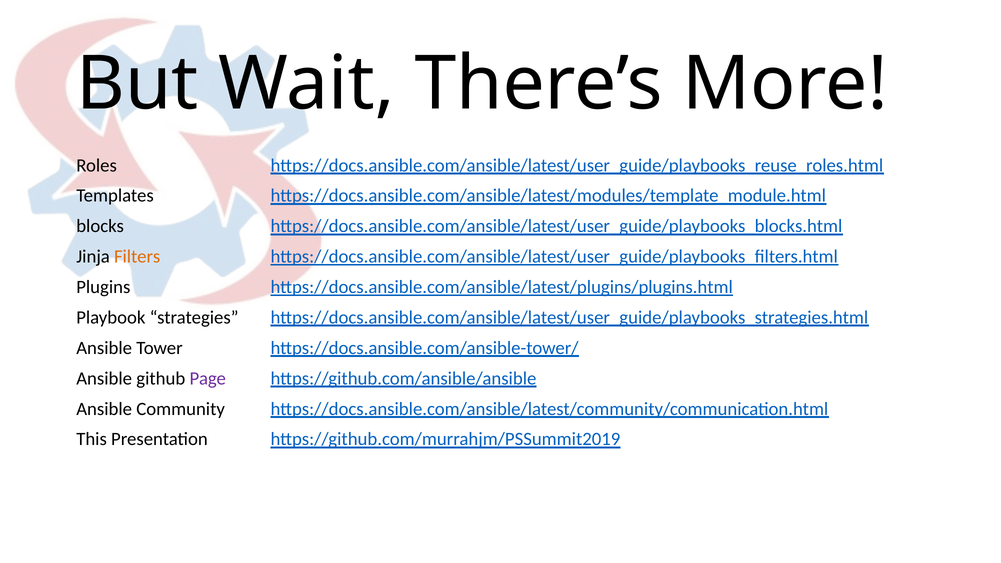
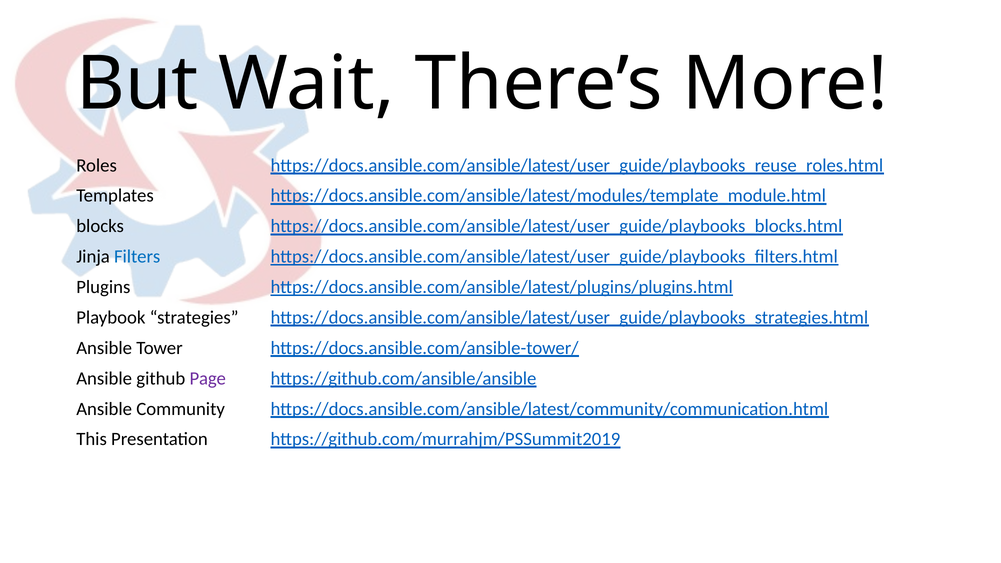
Filters colour: orange -> blue (137, 257)
